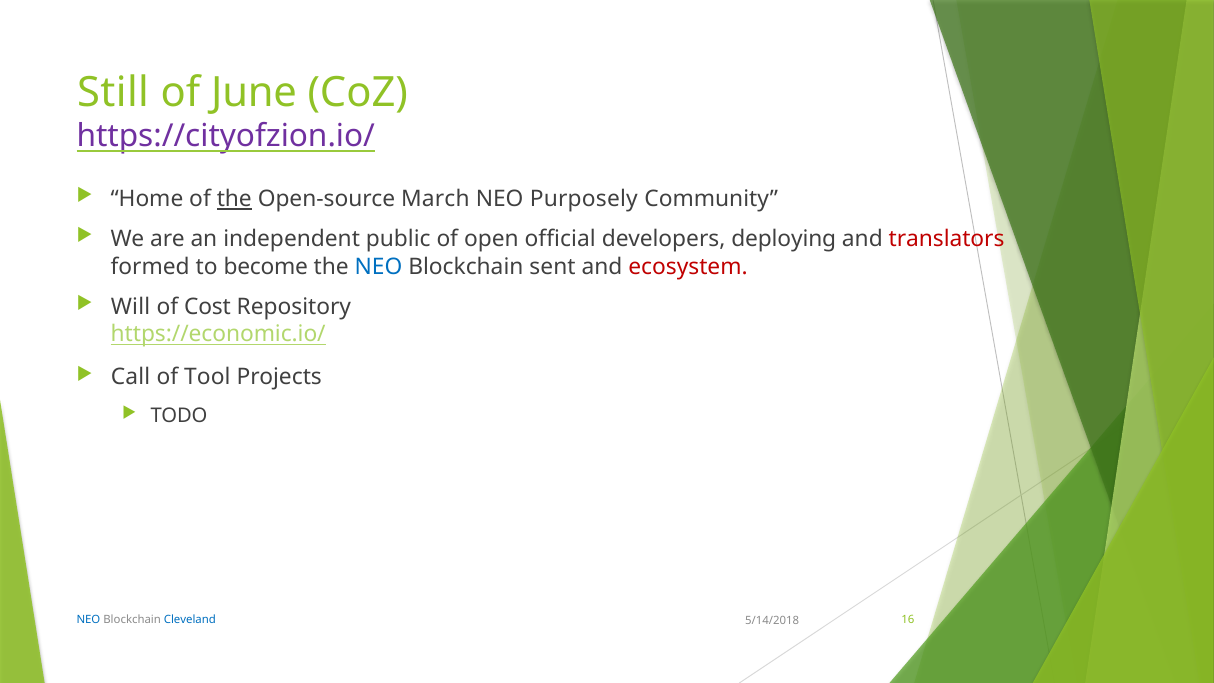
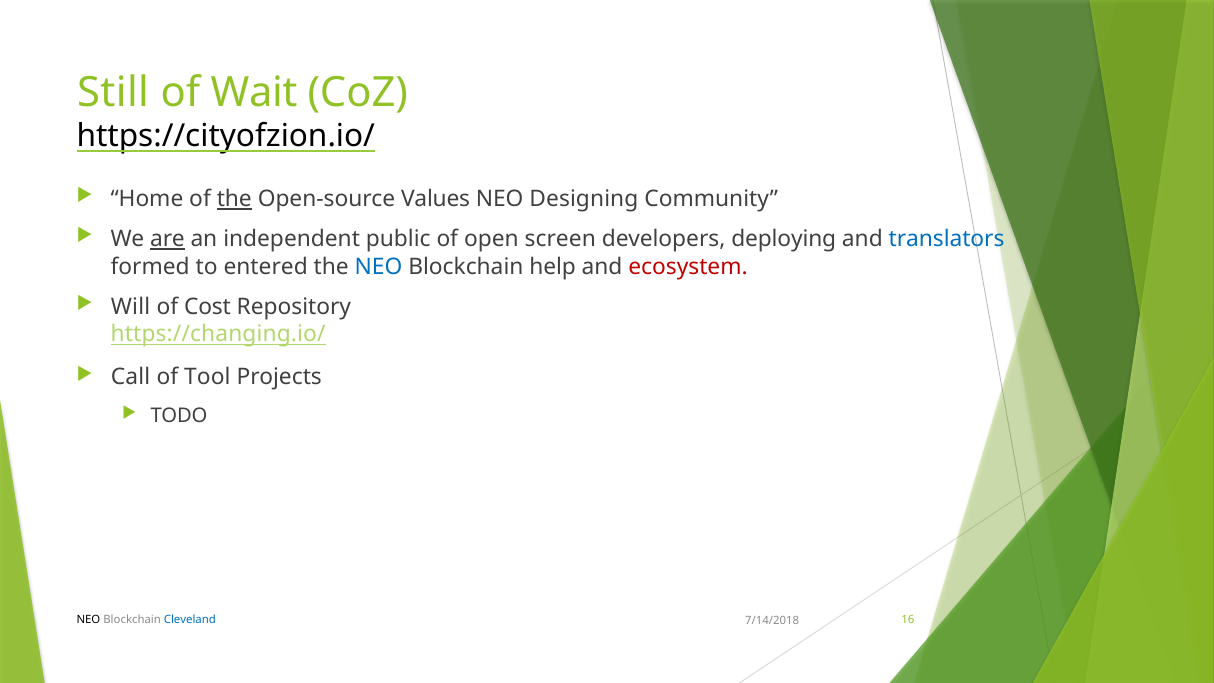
June: June -> Wait (254, 93)
https://cityofzion.io/ colour: purple -> black (226, 136)
March: March -> Values (436, 199)
Purposely: Purposely -> Designing (584, 199)
are underline: none -> present (167, 239)
official: official -> screen (560, 239)
translators colour: red -> blue (947, 239)
become: become -> entered (266, 266)
sent: sent -> help (553, 266)
https://economic.io/: https://economic.io/ -> https://changing.io/ (218, 334)
NEO colour: blue -> black (88, 620)
5/14/2018: 5/14/2018 -> 7/14/2018 (772, 620)
